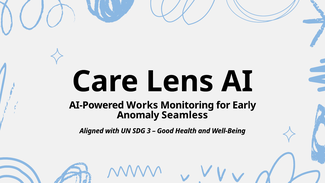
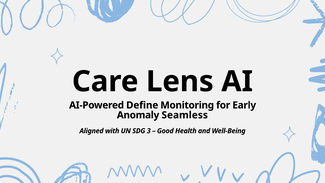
Works: Works -> Define (142, 105)
